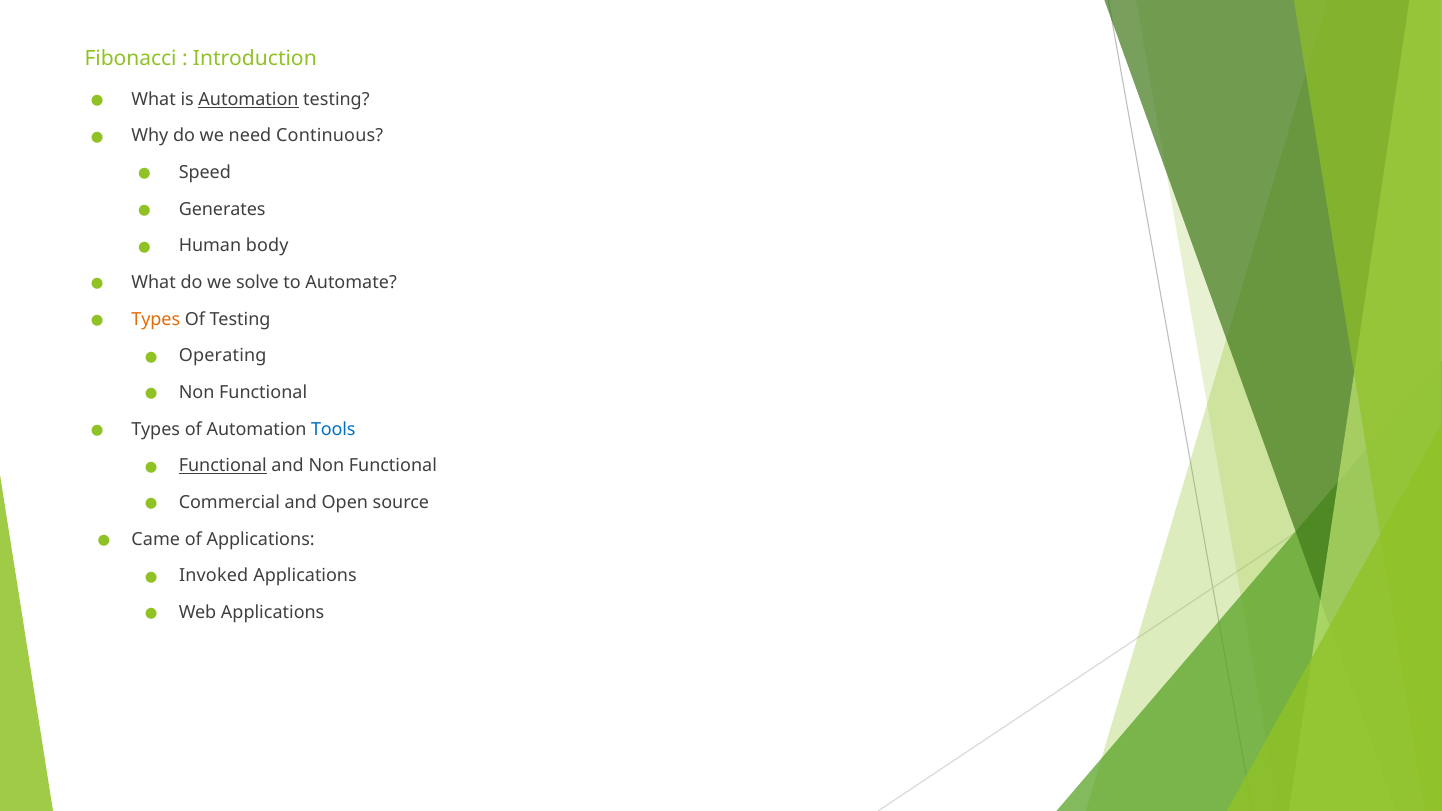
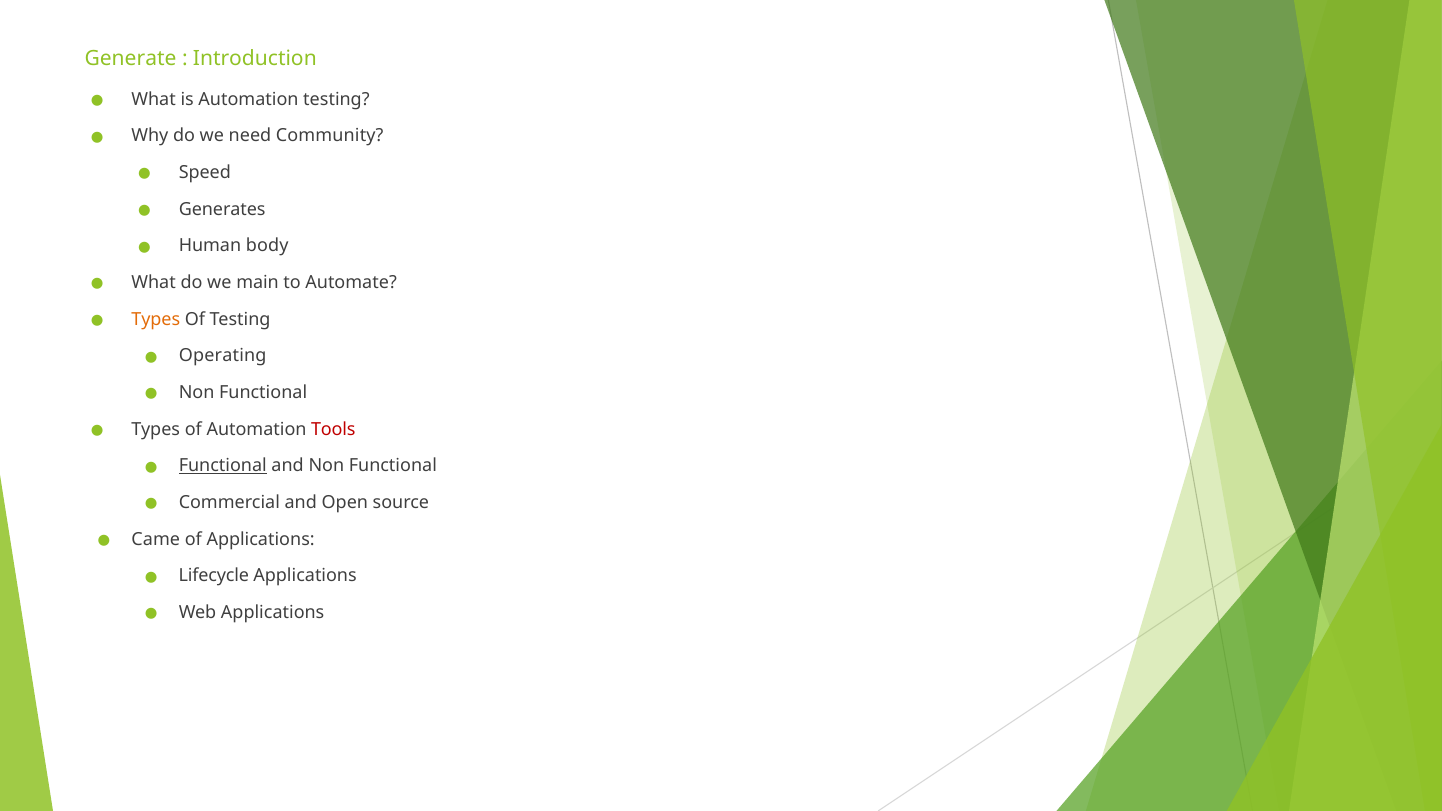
Fibonacci: Fibonacci -> Generate (131, 59)
Automation underline: present -> none (249, 99)
Continuous: Continuous -> Community (330, 136)
solve: solve -> main (257, 283)
Tools colour: blue -> red (333, 429)
Invoked: Invoked -> Lifecycle (214, 576)
